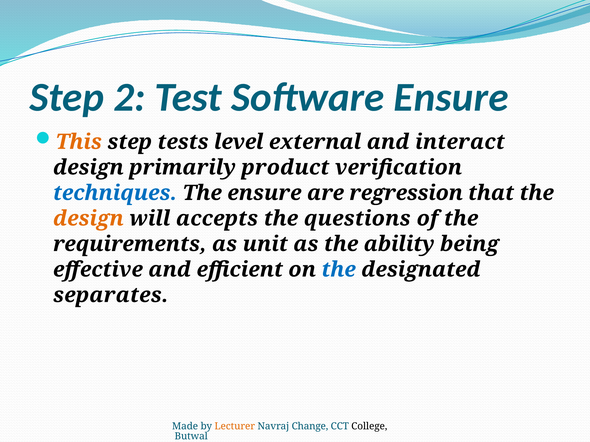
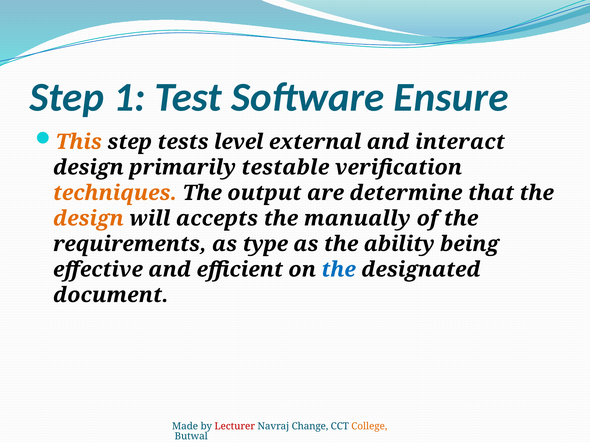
2: 2 -> 1 (129, 97)
product: product -> testable (285, 168)
techniques colour: blue -> orange (115, 193)
The ensure: ensure -> output (264, 193)
regression: regression -> determine (406, 193)
questions: questions -> manually (357, 219)
unit: unit -> type (265, 244)
separates: separates -> document (111, 295)
Lecturer colour: orange -> red (235, 427)
College colour: black -> orange (369, 427)
